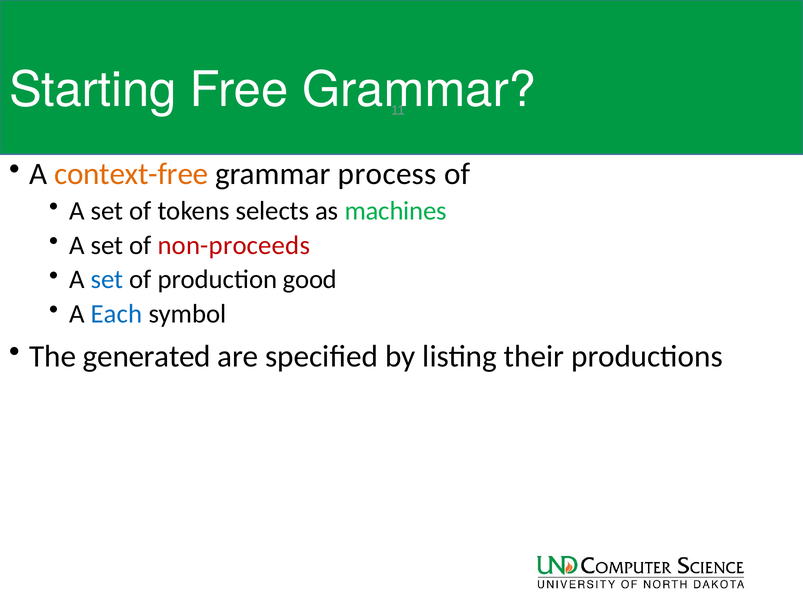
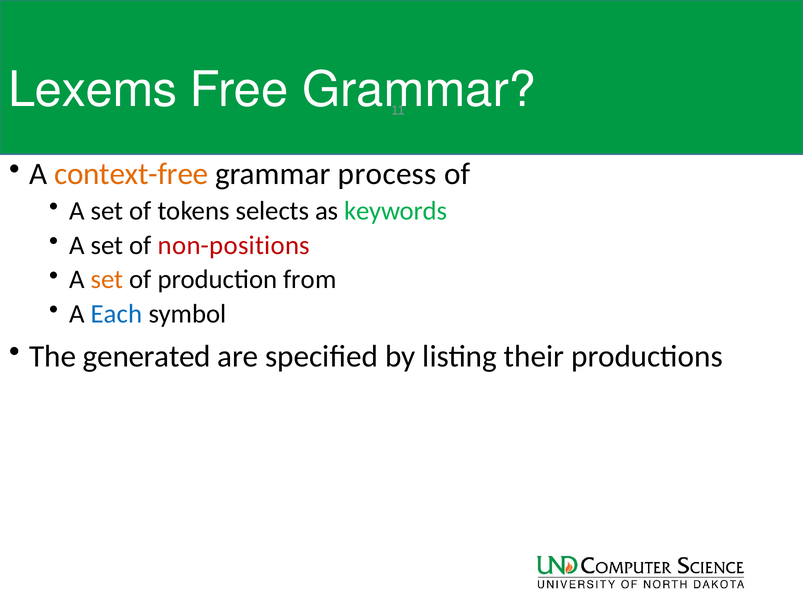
Starting: Starting -> Lexems (93, 90)
machines: machines -> keywords (396, 211)
non-proceeds: non-proceeds -> non-positions (234, 245)
set colour: blue -> orange (107, 280)
good: good -> from (310, 280)
